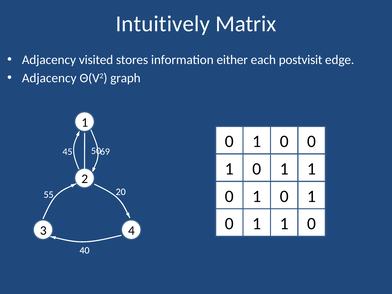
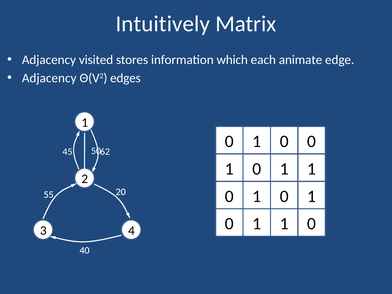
either: either -> which (232, 60)
postvisit: postvisit -> animate (301, 60)
graph: graph -> edges (125, 78)
69: 69 -> 62 (105, 152)
